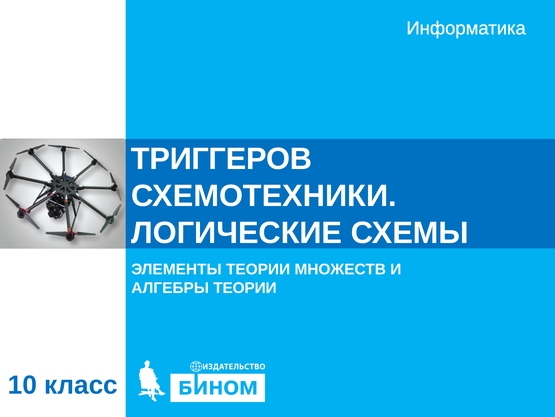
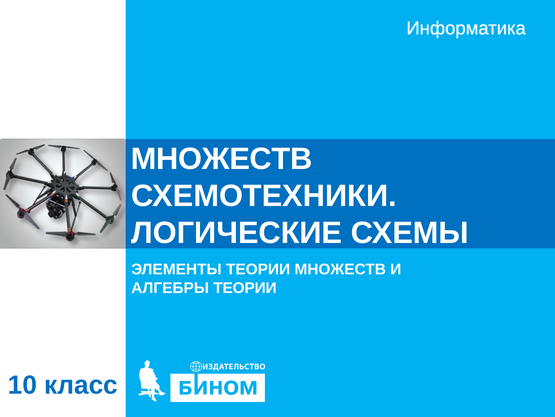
ТРИГГЕРОВ: ТРИГГЕРОВ -> МНОЖЕСТВ (222, 159)
